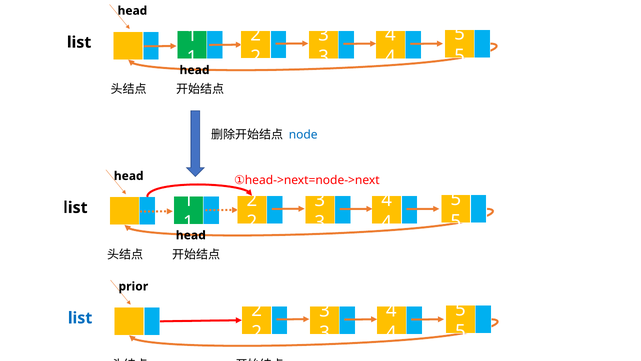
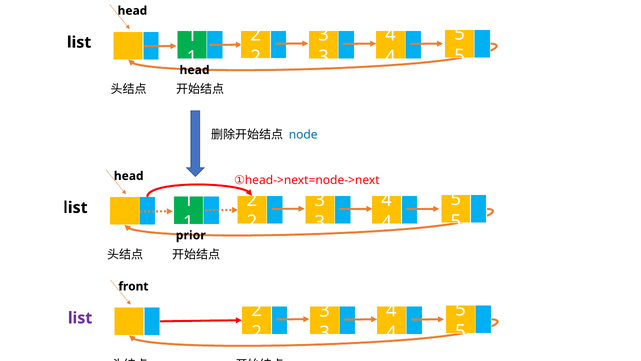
head: head -> prior (191, 235)
prior: prior -> front (133, 286)
list colour: blue -> purple (80, 318)
